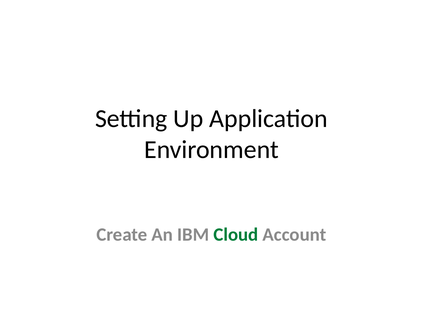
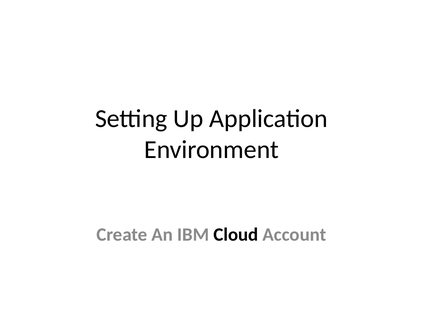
Cloud colour: green -> black (236, 235)
